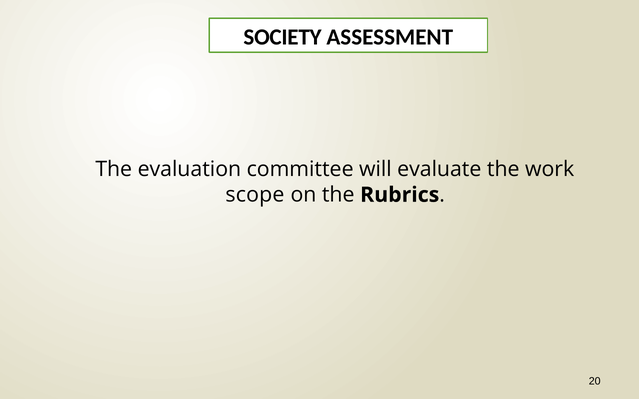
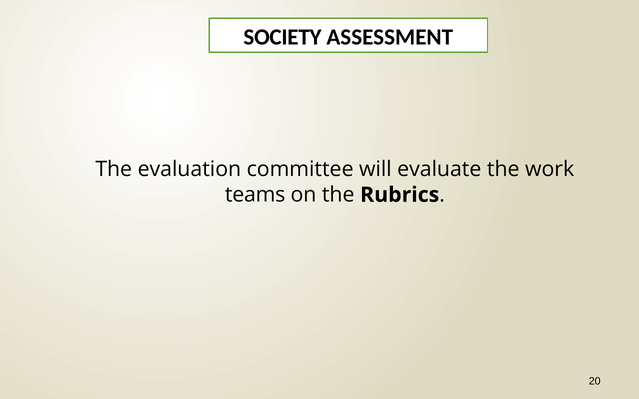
scope: scope -> teams (255, 195)
